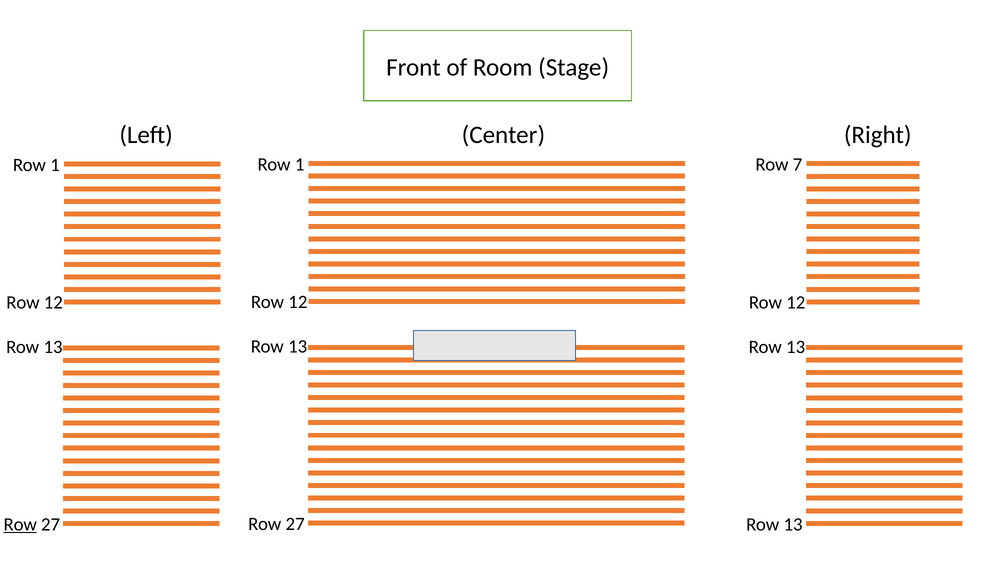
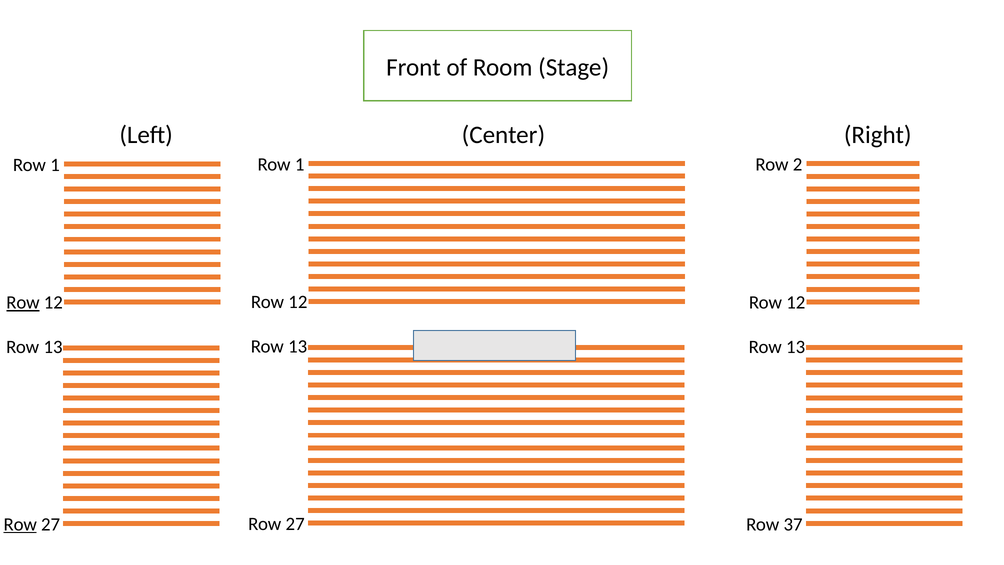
7: 7 -> 2 (798, 165)
Row underline: none -> present (23, 302)
13: 13 -> 37 (793, 524)
